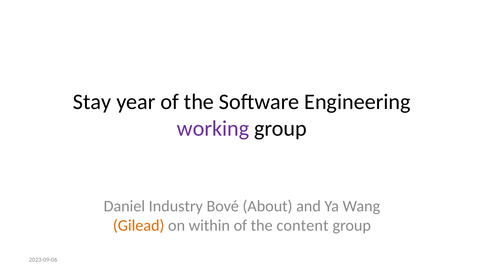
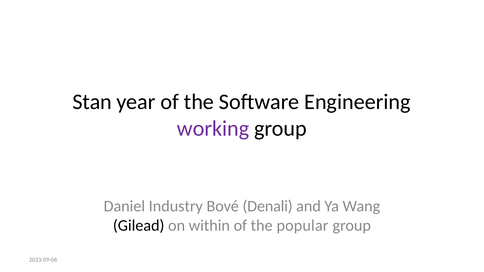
Stay: Stay -> Stan (92, 102)
About: About -> Denali (268, 206)
Gilead colour: orange -> black (139, 226)
content: content -> popular (302, 226)
